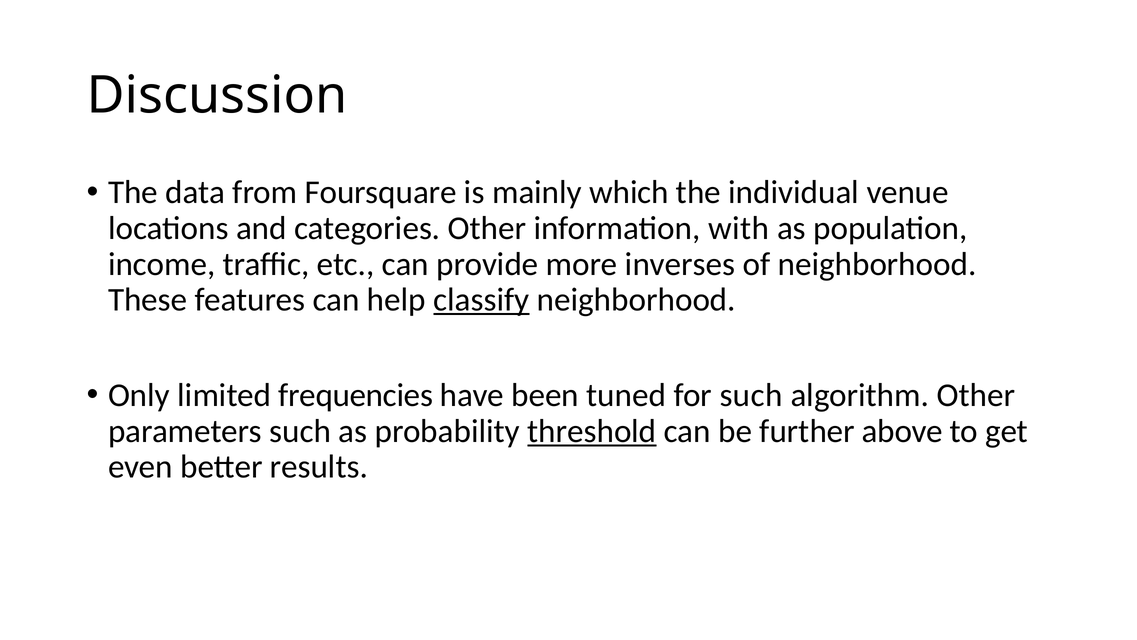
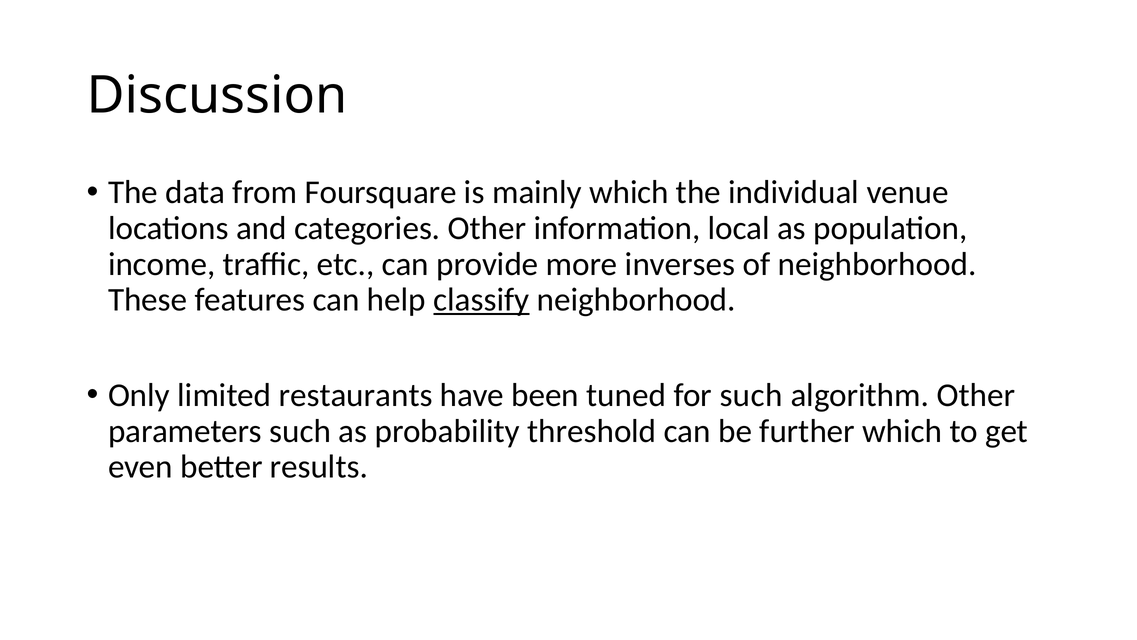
with: with -> local (739, 228)
frequencies: frequencies -> restaurants (356, 395)
threshold underline: present -> none (592, 431)
further above: above -> which (902, 431)
